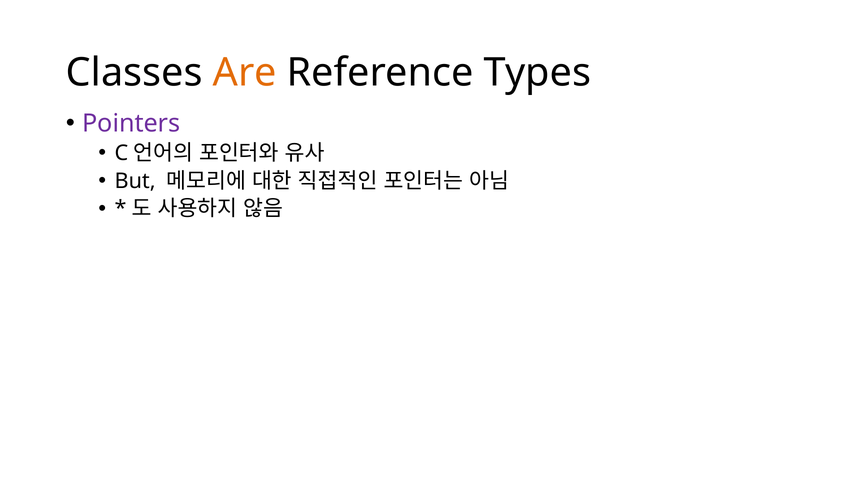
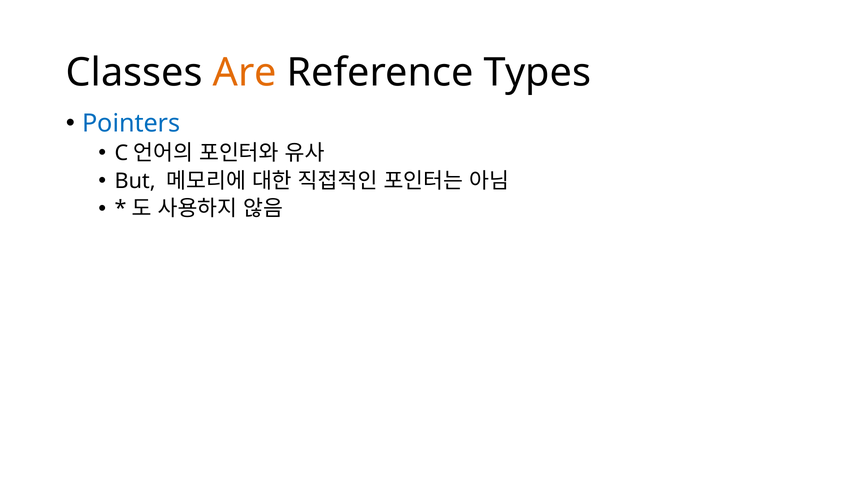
Pointers colour: purple -> blue (131, 124)
